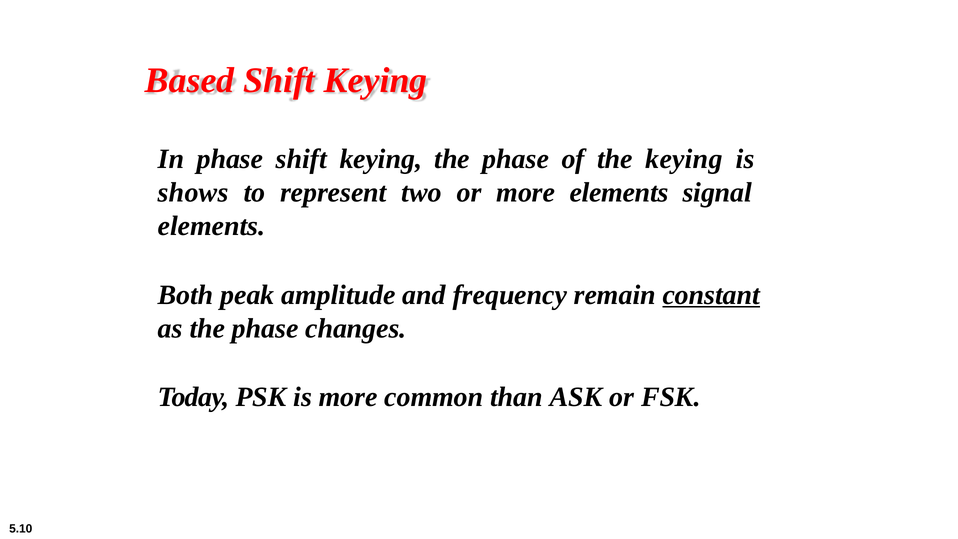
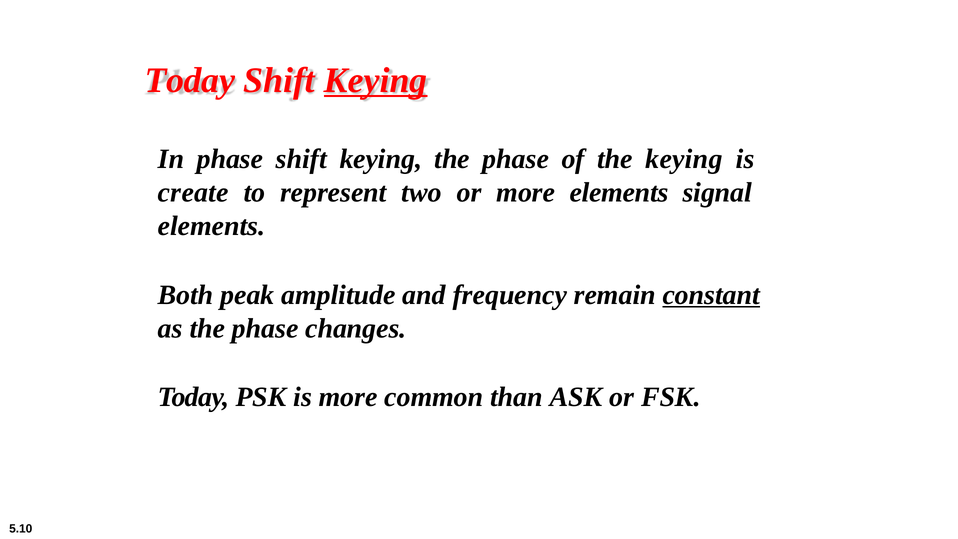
Based: Based -> Today (190, 80)
Keying underline: none -> present (376, 80)
shows: shows -> create (193, 193)
